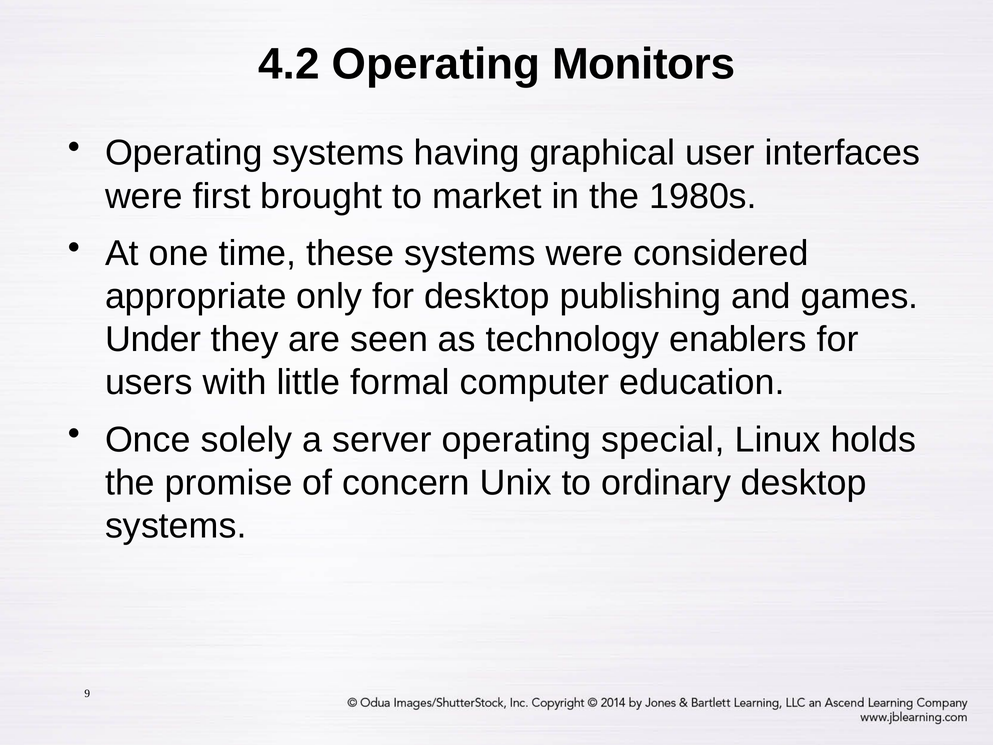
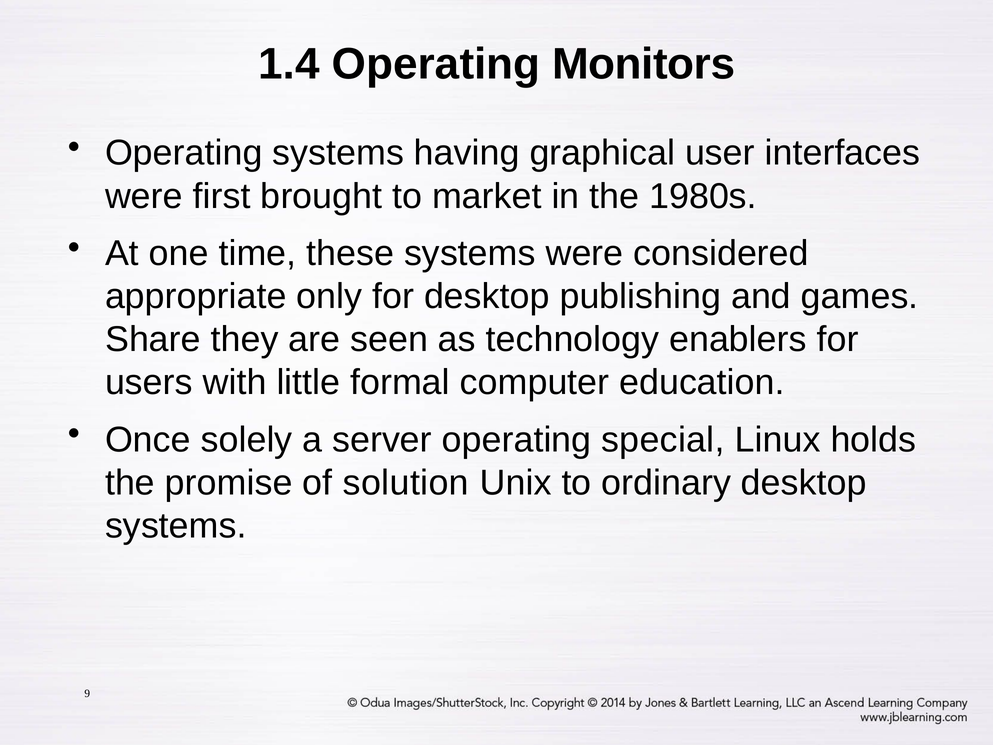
4.2: 4.2 -> 1.4 (289, 64)
Under: Under -> Share (153, 339)
concern: concern -> solution (406, 483)
